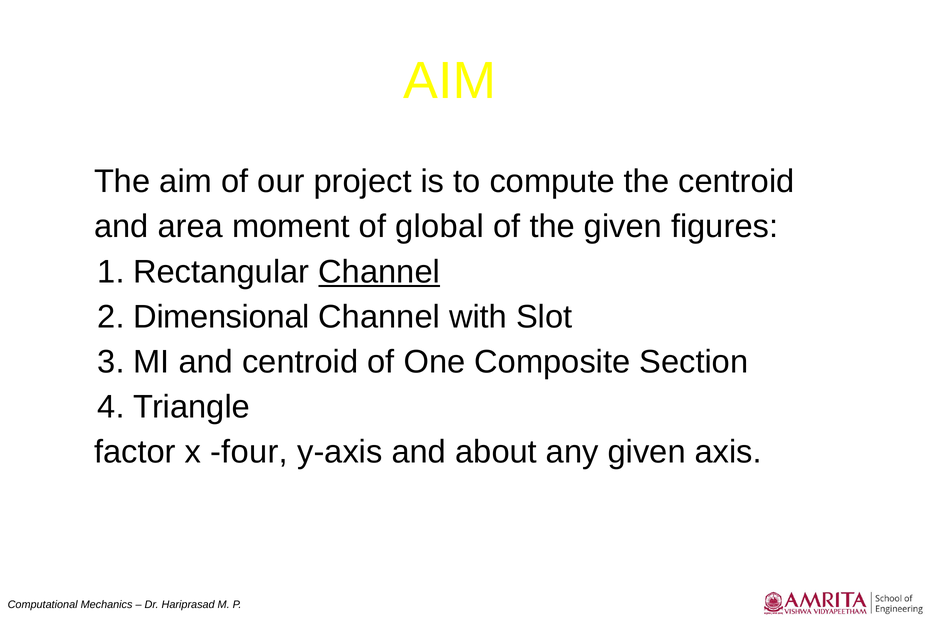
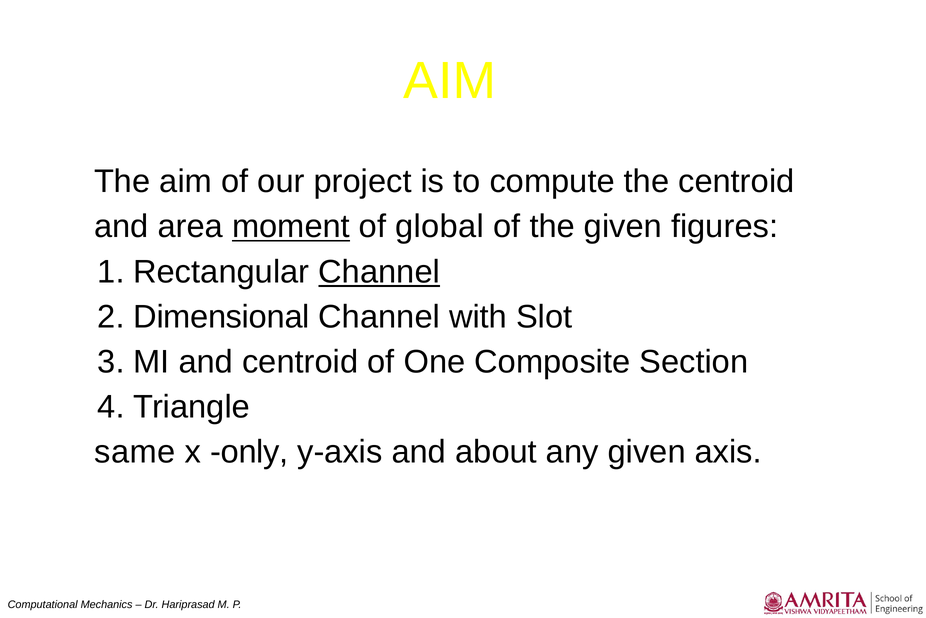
moment underline: none -> present (291, 226)
factor: factor -> same (135, 452)
four: four -> only (249, 452)
